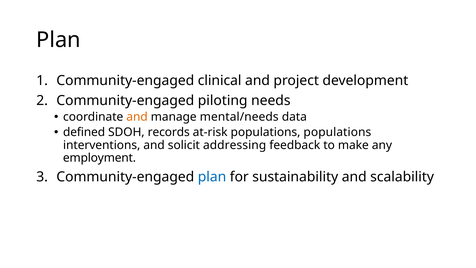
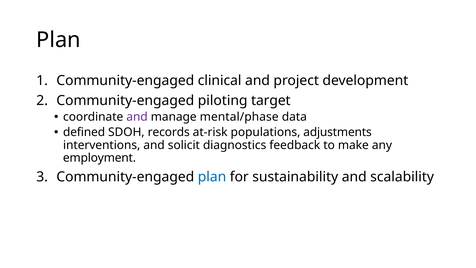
needs: needs -> target (271, 100)
and colour: orange -> purple (137, 117)
mental/needs: mental/needs -> mental/phase (239, 117)
populations populations: populations -> adjustments (337, 132)
addressing: addressing -> diagnostics (235, 145)
